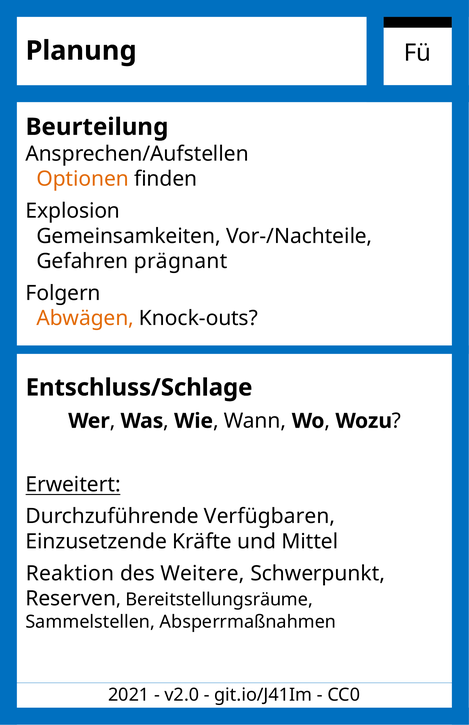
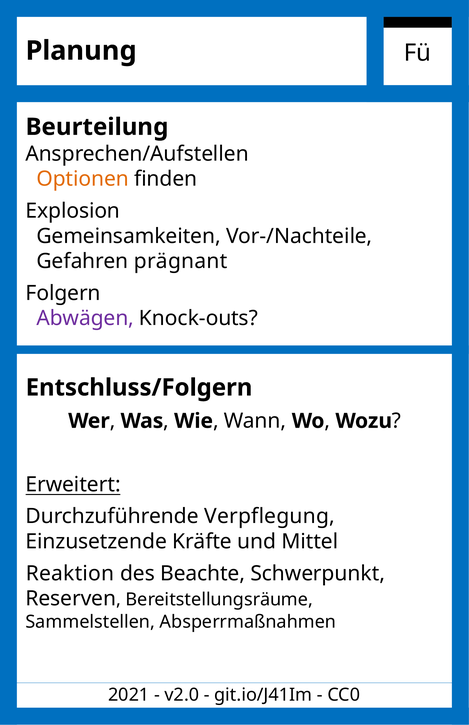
Abwägen colour: orange -> purple (85, 318)
Entschluss/Schlage: Entschluss/Schlage -> Entschluss/Folgern (139, 388)
Verfügbaren: Verfügbaren -> Verpflegung (270, 516)
Weitere: Weitere -> Beachte (203, 574)
